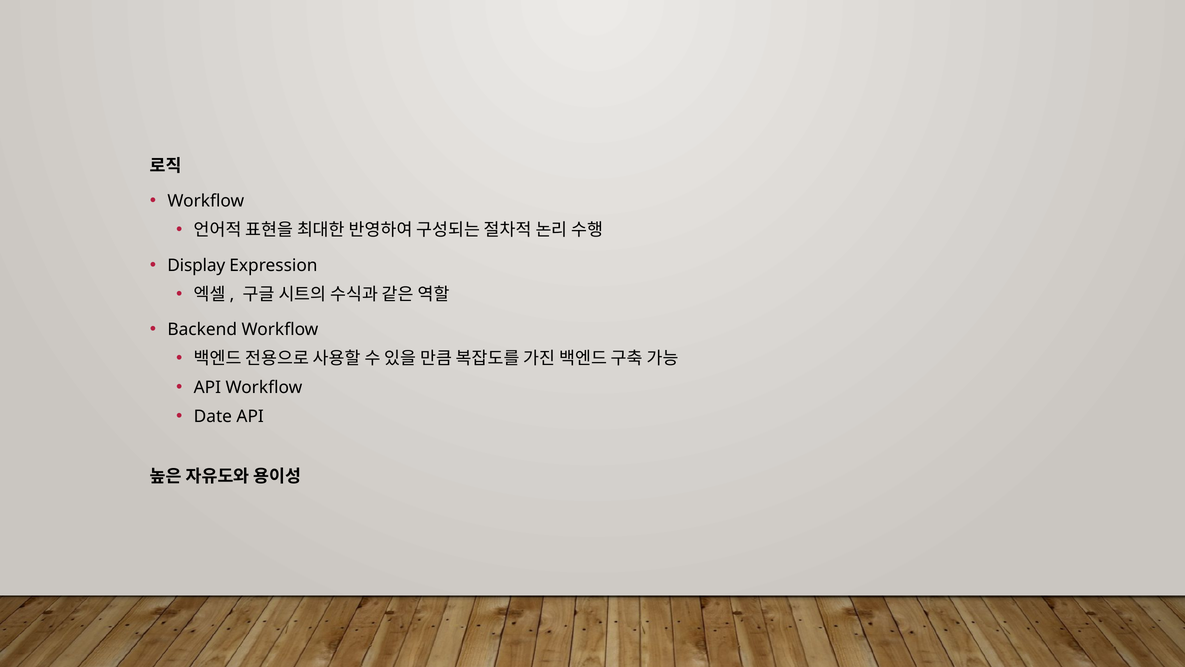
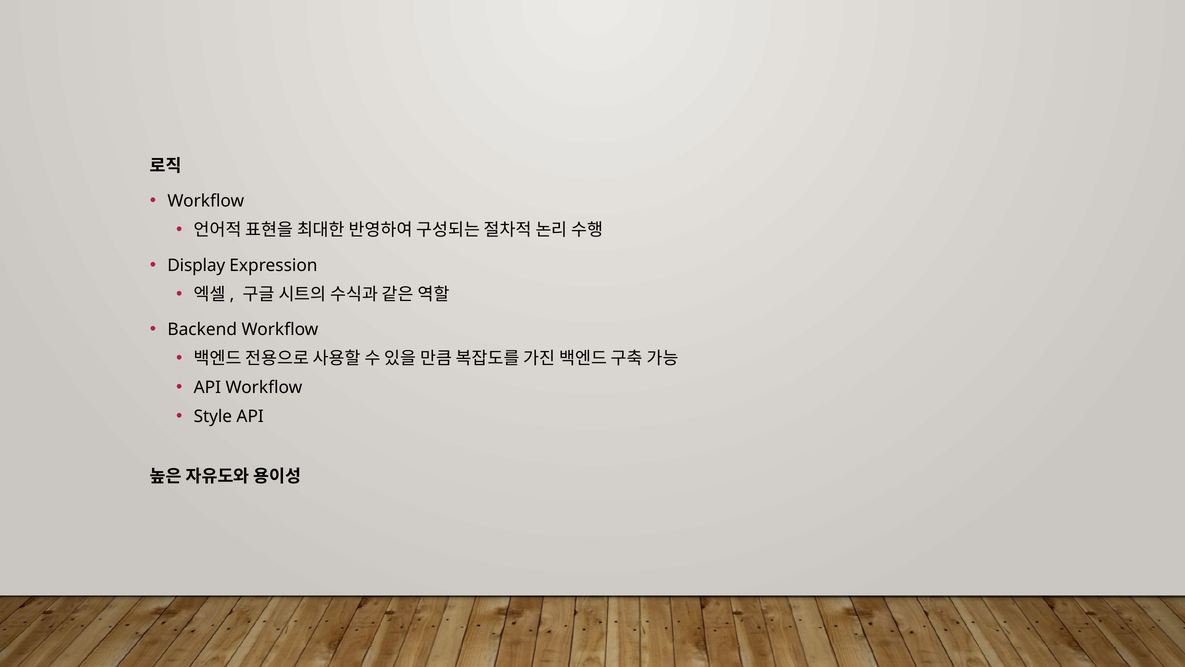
Date: Date -> Style (213, 416)
